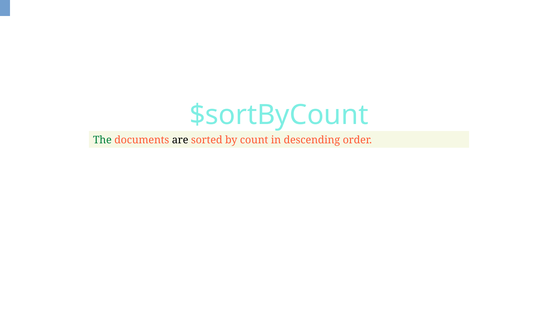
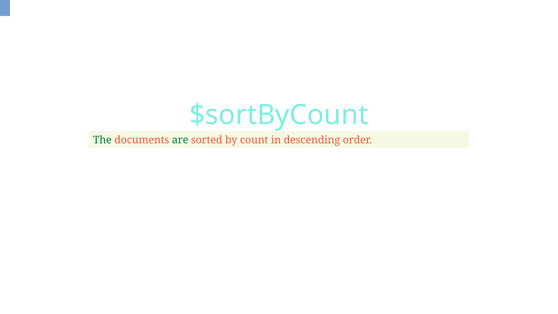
are colour: black -> green (180, 140)
